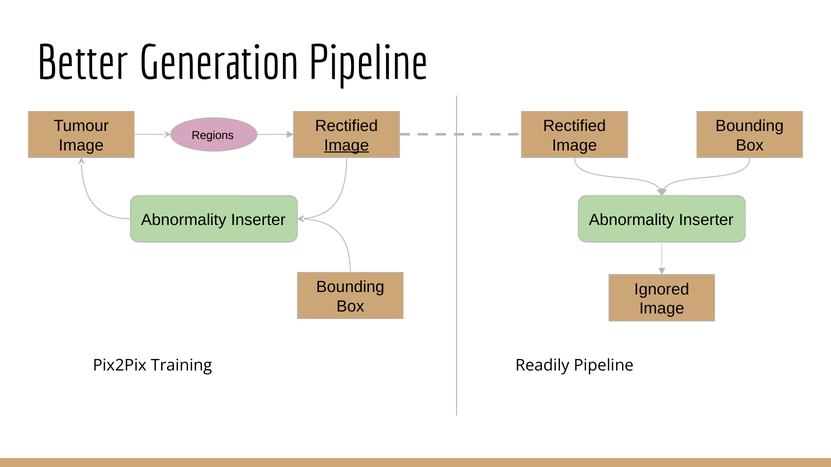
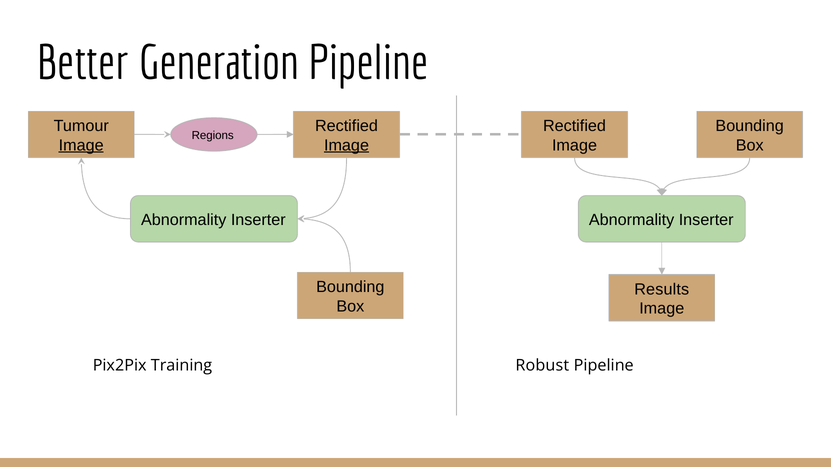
Image underline: none -> present (81, 145)
Ignored: Ignored -> Results (662, 290)
Readily: Readily -> Robust (542, 366)
